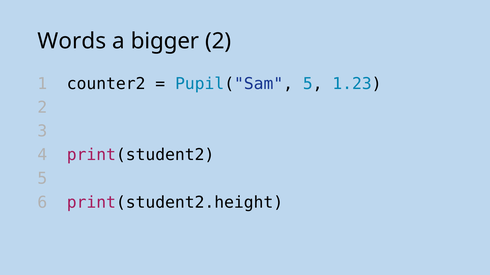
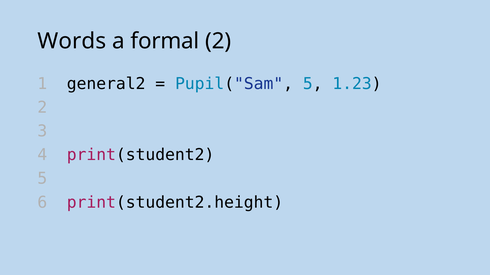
bigger: bigger -> formal (165, 41)
counter2: counter2 -> general2 (106, 84)
